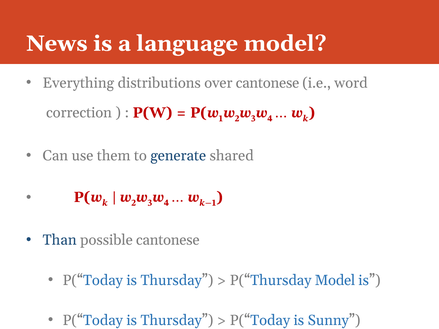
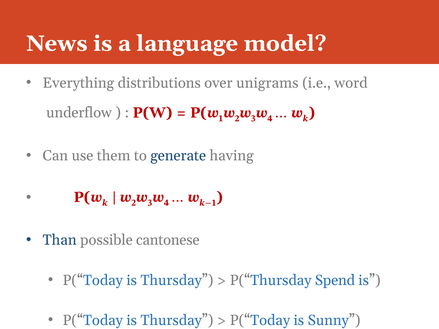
over cantonese: cantonese -> unigrams (267, 83)
correction: correction -> underflow (79, 113)
shared: shared -> having (232, 156)
P(“Thursday Model: Model -> Spend (335, 280)
